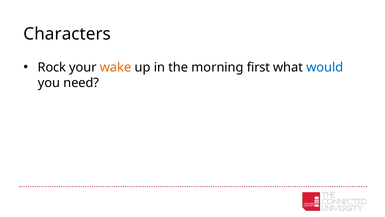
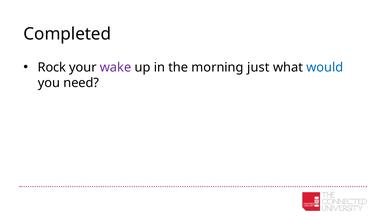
Characters: Characters -> Completed (67, 34)
wake colour: orange -> purple (116, 67)
first: first -> just (258, 67)
